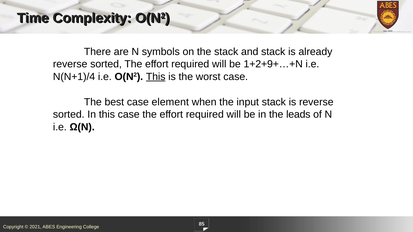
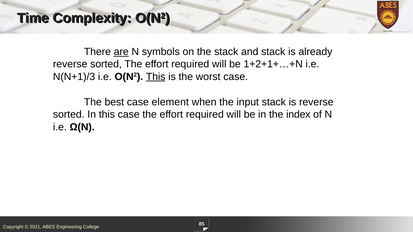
are underline: none -> present (121, 52)
1+2+9+…+N: 1+2+9+…+N -> 1+2+1+…+N (273, 64)
N(N+1)/4: N(N+1)/4 -> N(N+1)/3 (74, 77)
leads: leads -> index (298, 115)
